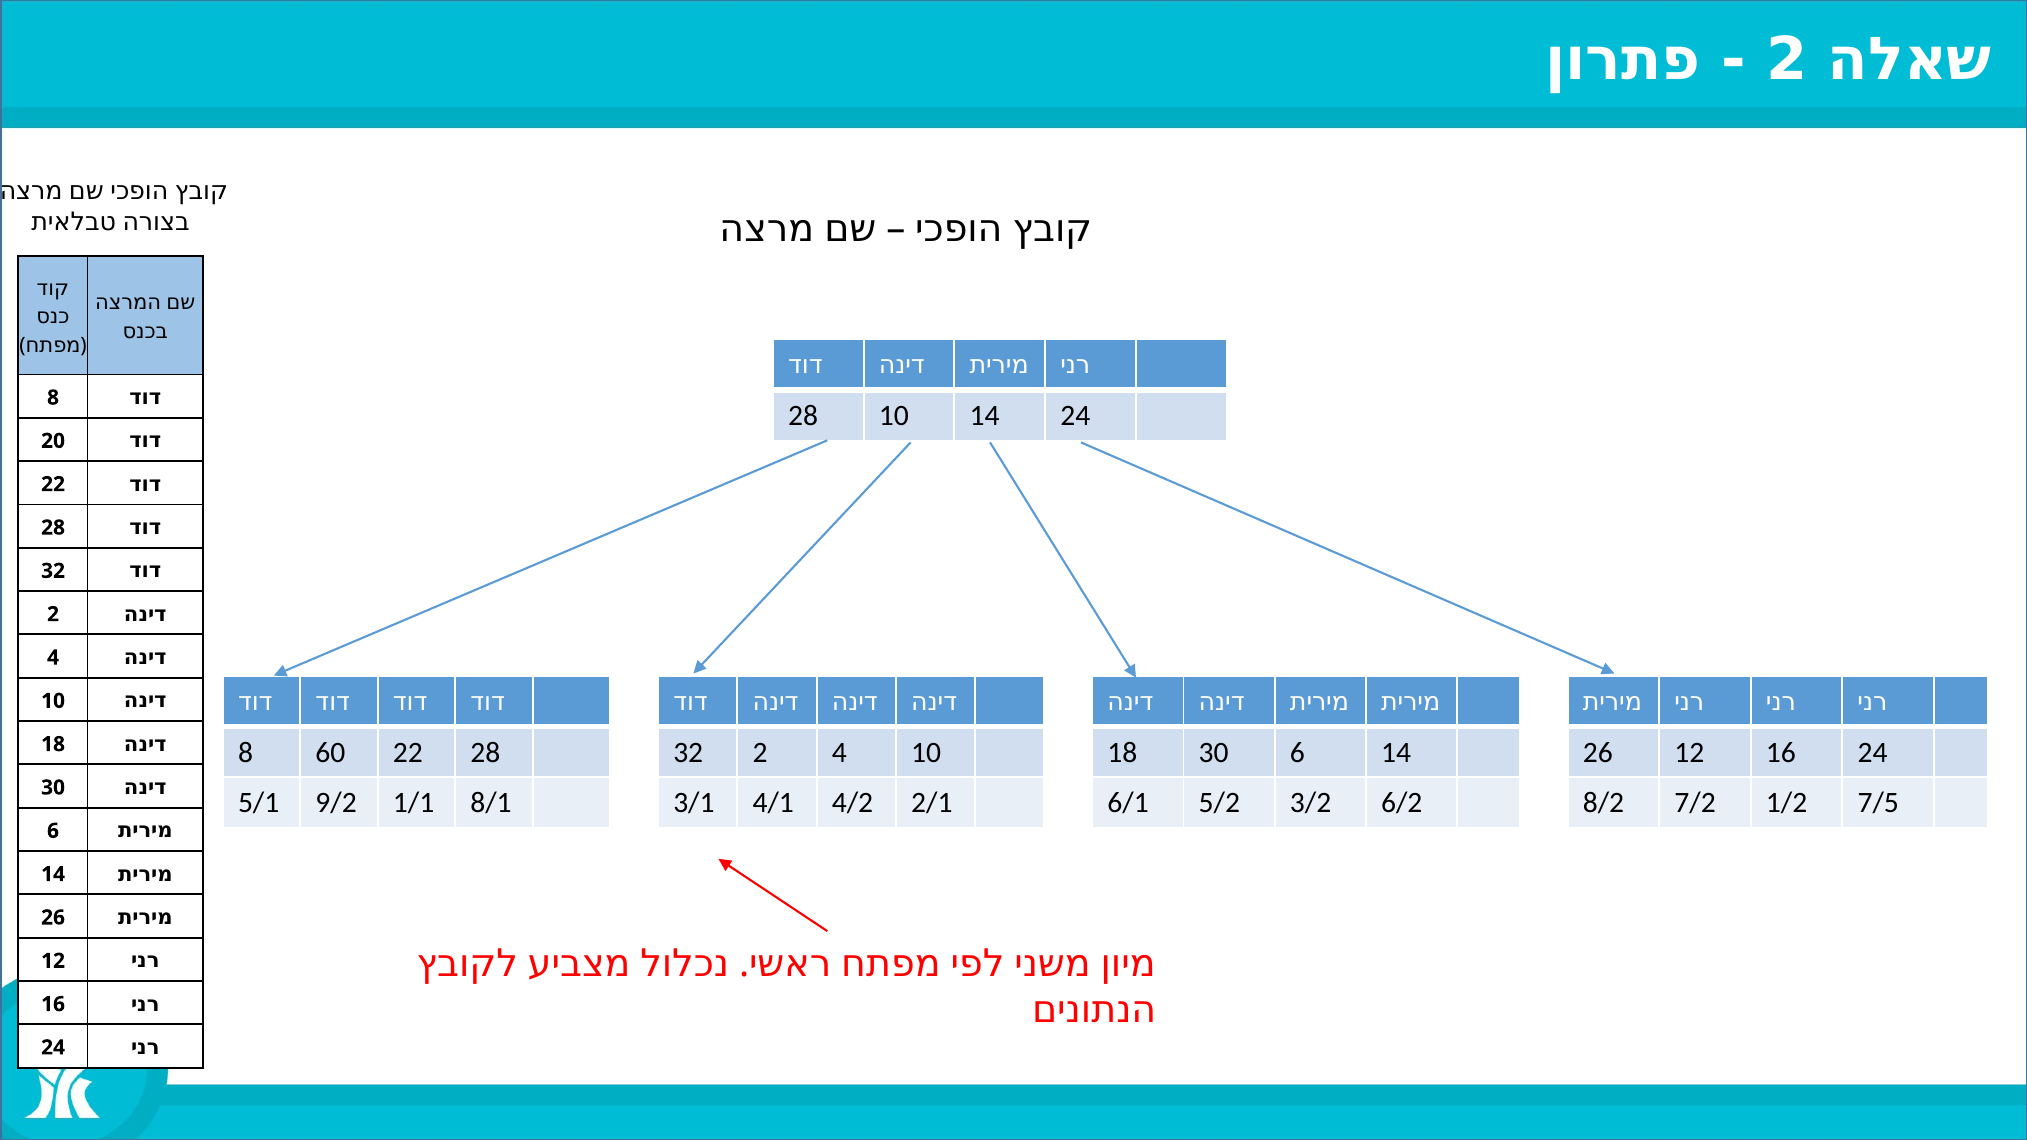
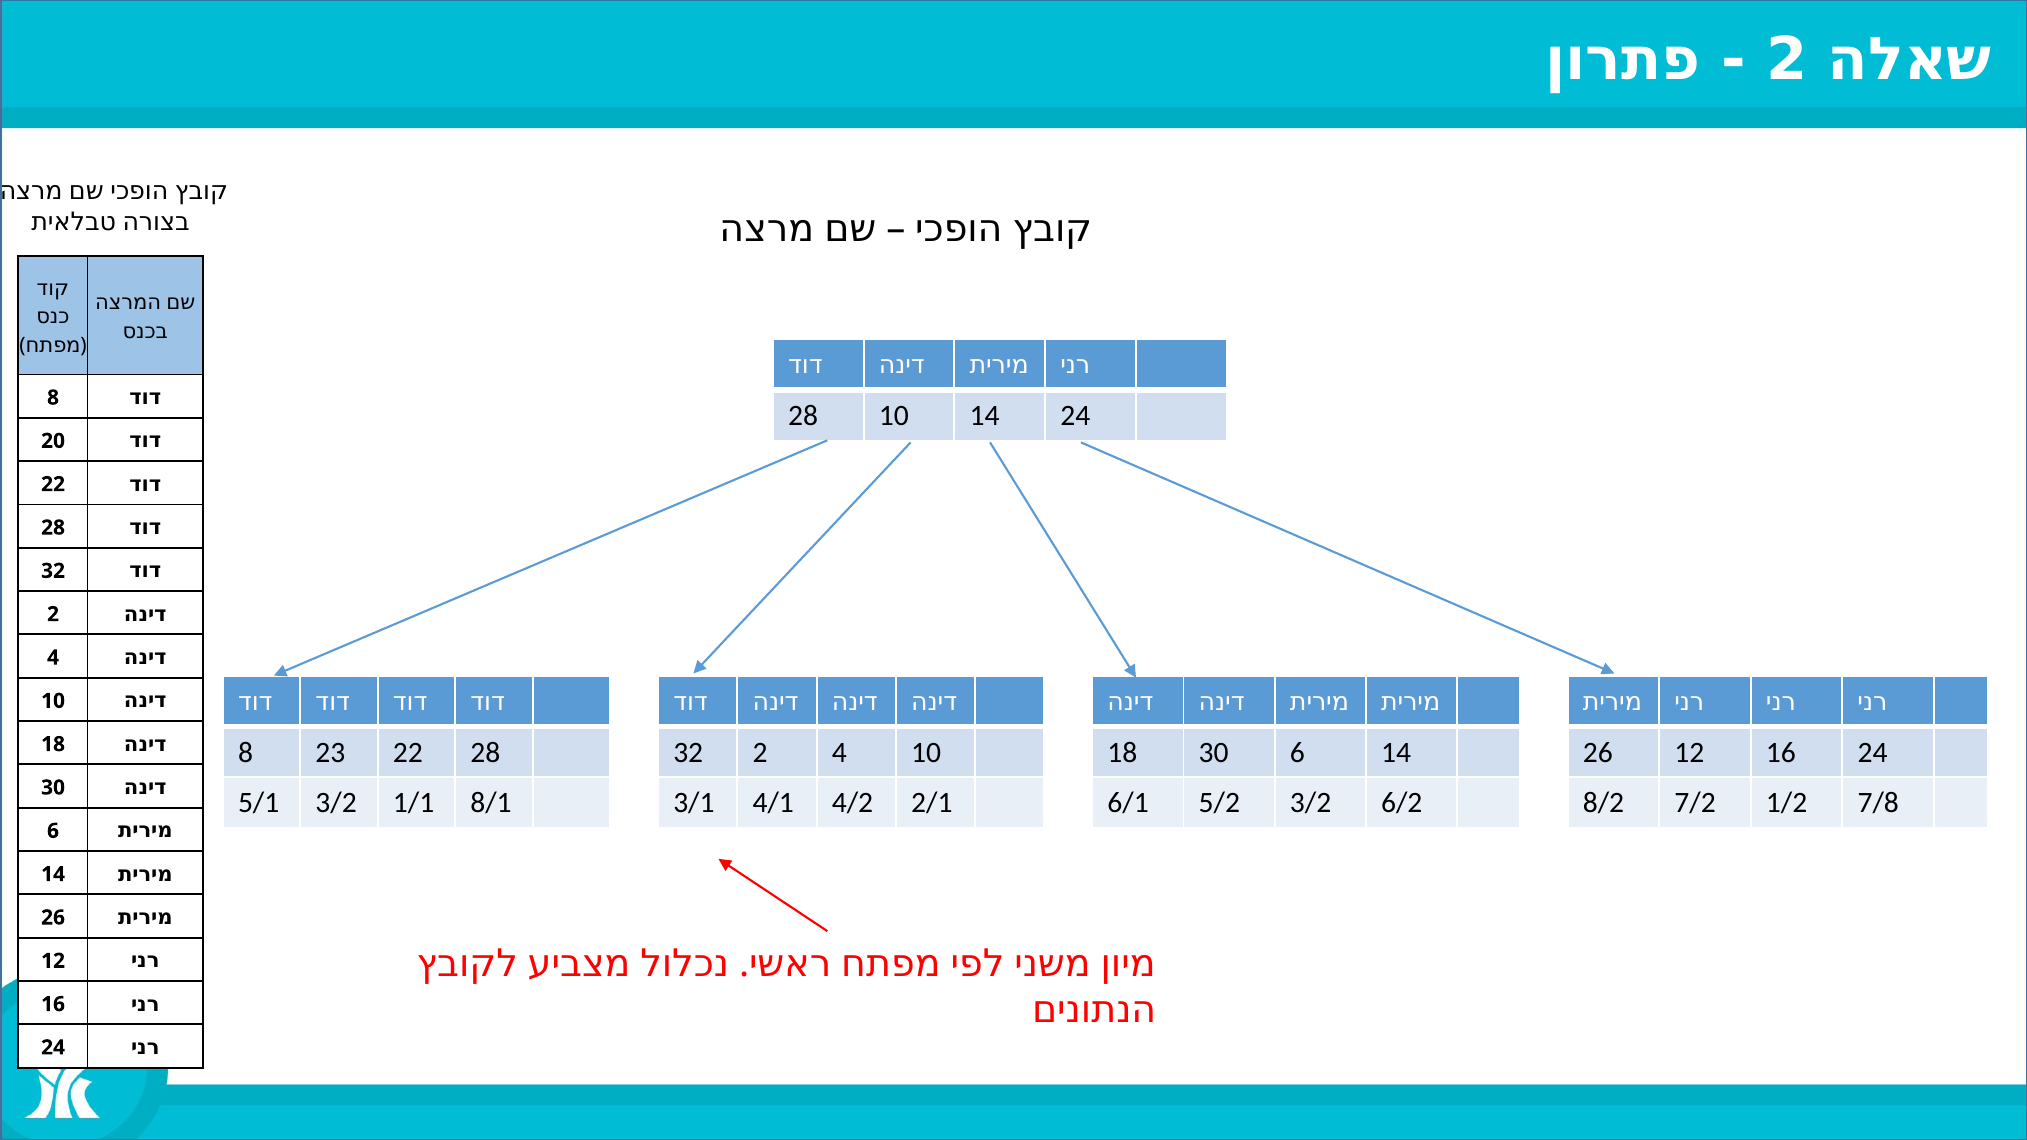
60: 60 -> 23 (330, 752)
5/1 9/2: 9/2 -> 3/2 (336, 803)
7/5: 7/5 -> 7/8 (1878, 803)
